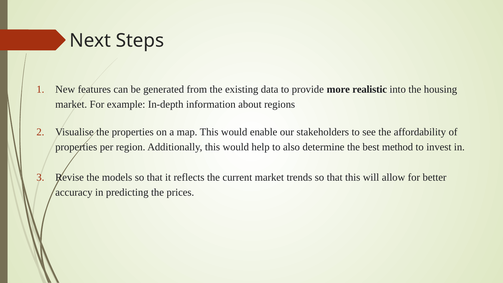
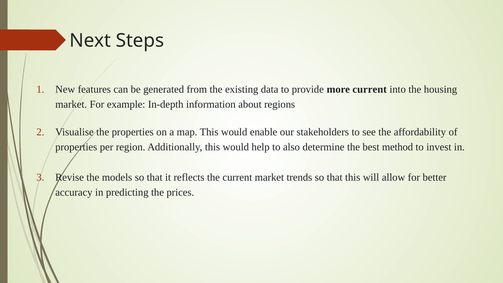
more realistic: realistic -> current (370, 89)
